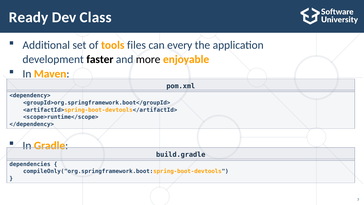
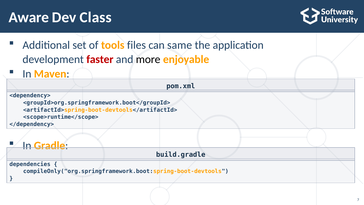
Ready: Ready -> Aware (29, 17)
every: every -> same (180, 45)
faster colour: black -> red (100, 59)
